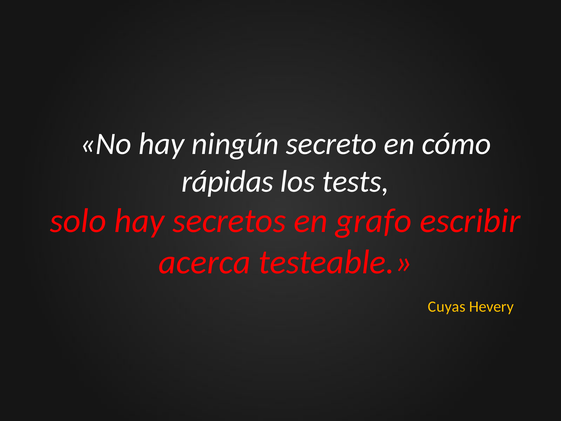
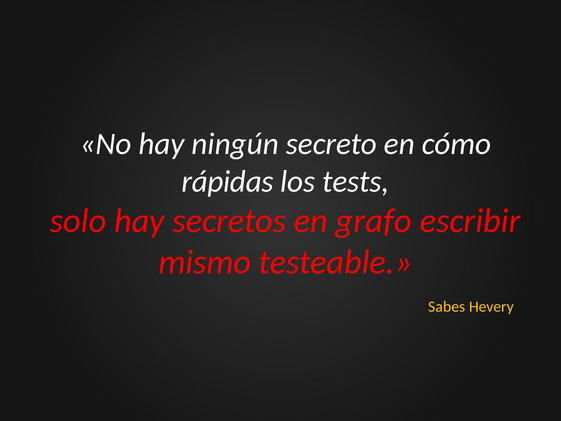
acerca: acerca -> mismo (205, 262)
Cuyas: Cuyas -> Sabes (447, 307)
